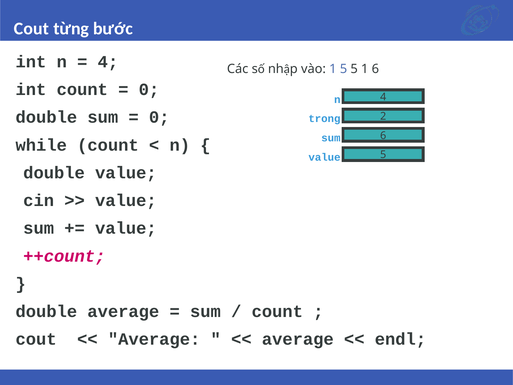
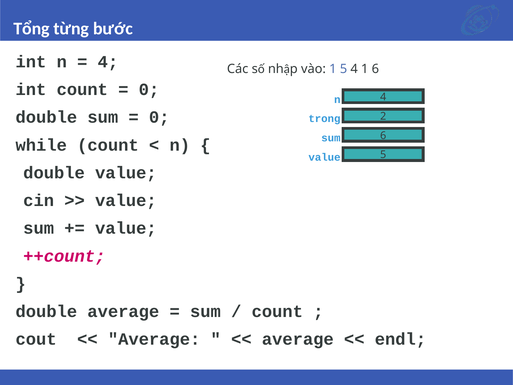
Cout: Cout -> Tổng (32, 29)
5 5: 5 -> 4 (354, 69)
